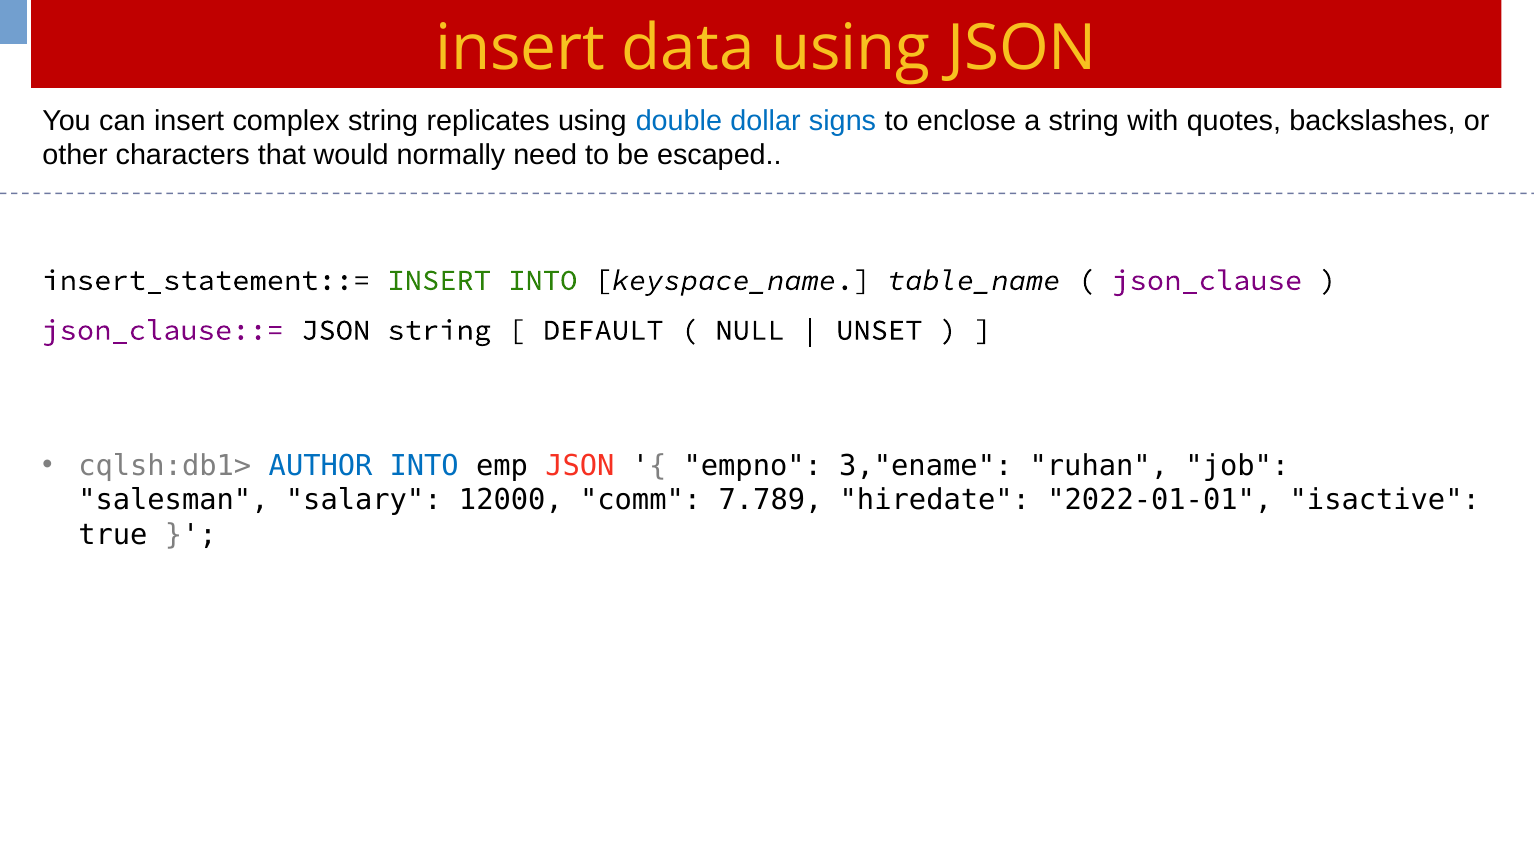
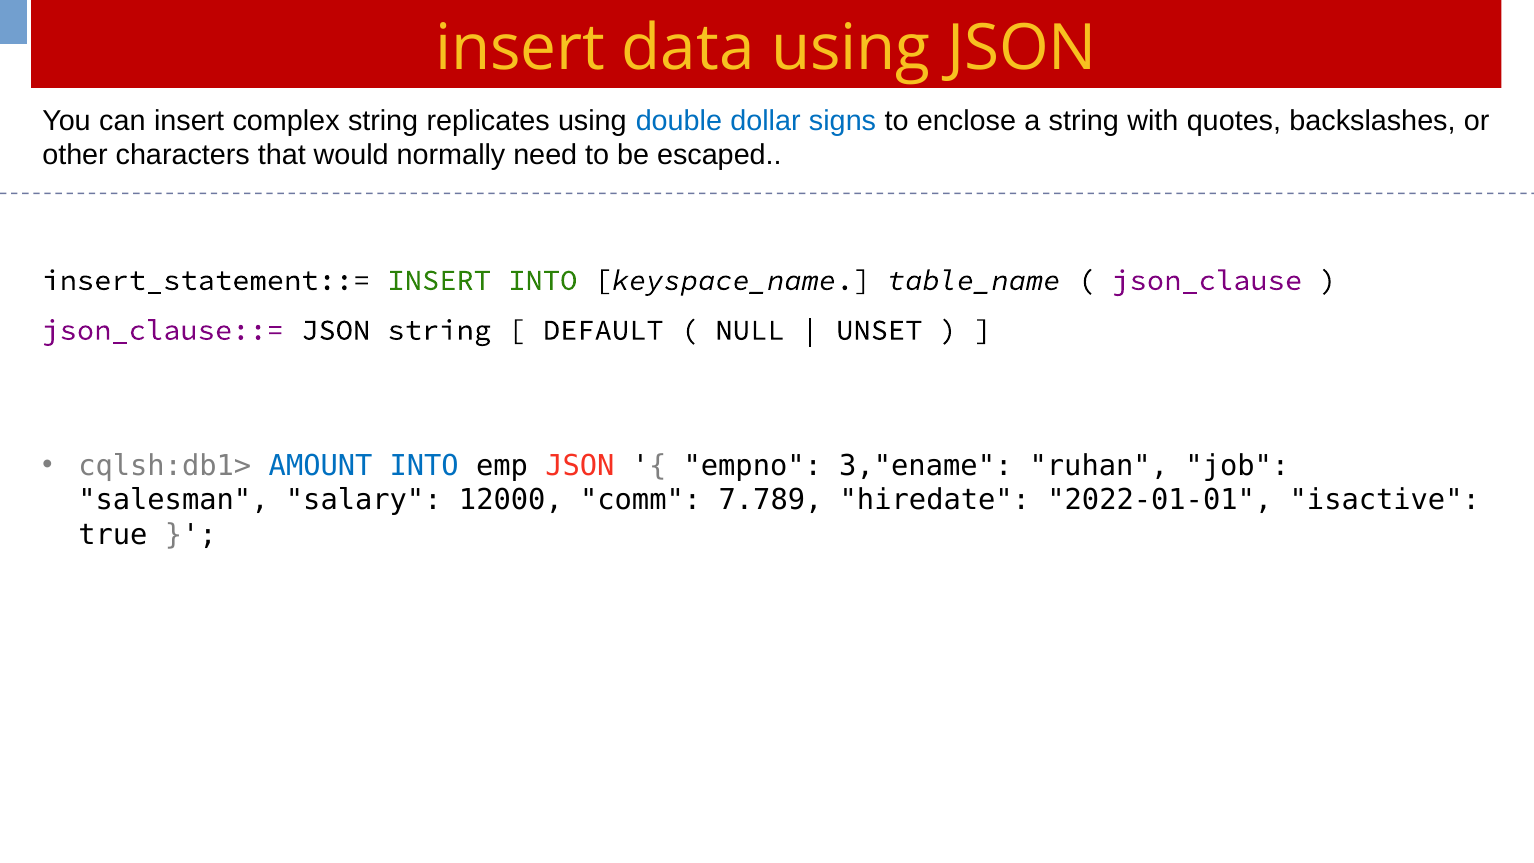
AUTHOR: AUTHOR -> AMOUNT (321, 466)
